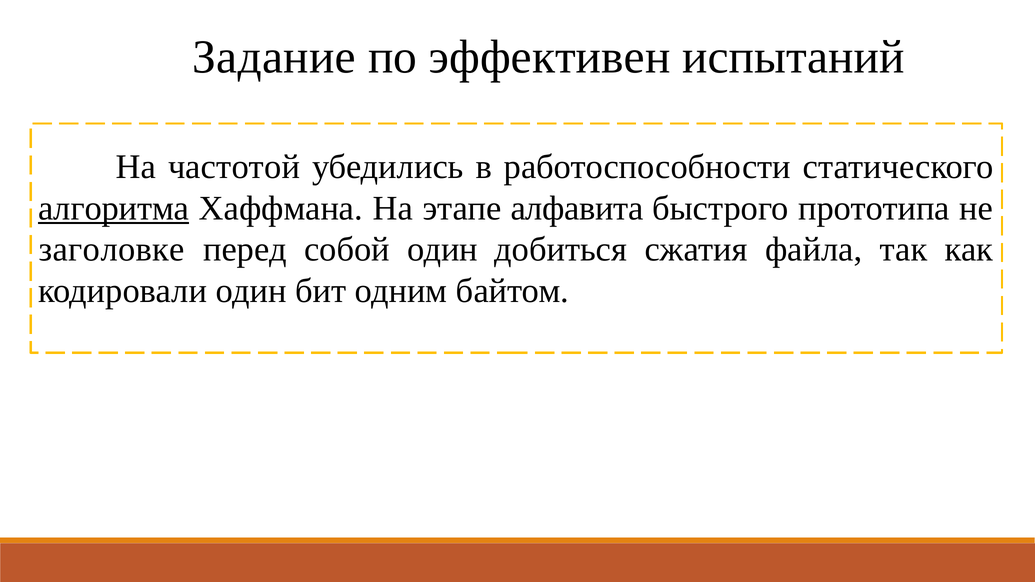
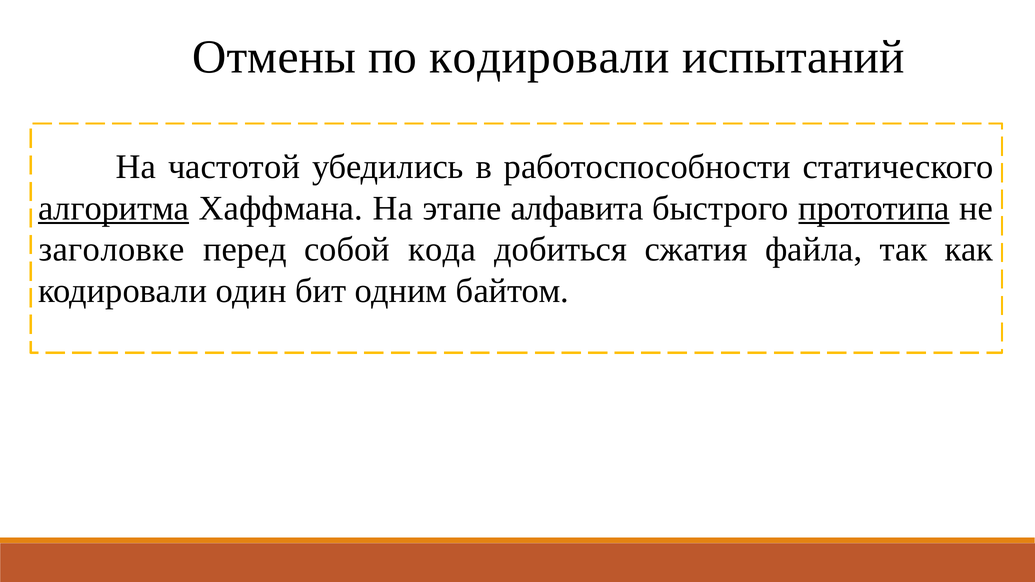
Задание: Задание -> Отмены (274, 57)
по эффективен: эффективен -> кодировали (550, 57)
прототипа underline: none -> present (874, 208)
собой один: один -> кода (442, 250)
